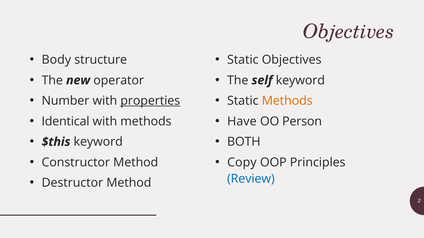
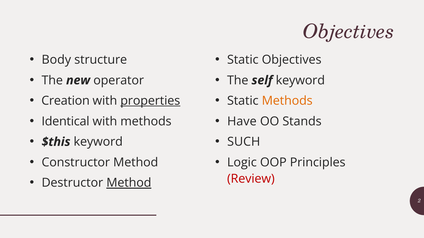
Number: Number -> Creation (66, 101)
Person: Person -> Stands (302, 122)
BOTH: BOTH -> SUCH (244, 142)
Copy: Copy -> Logic (242, 163)
Review colour: blue -> red (251, 179)
Method underline: none -> present (129, 183)
